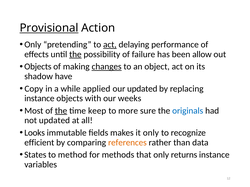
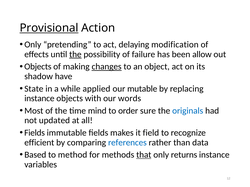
act underline: present -> none (110, 45)
performance: performance -> modification (175, 45)
Copy: Copy -> State (34, 89)
our updated: updated -> mutable (142, 89)
weeks: weeks -> words (130, 99)
the underline: present -> none (61, 111)
keep: keep -> mind (97, 111)
more: more -> order (128, 111)
Looks: Looks -> Fields (35, 133)
it only: only -> field (151, 133)
references colour: orange -> blue (127, 143)
States: States -> Based (35, 155)
that underline: none -> present (144, 155)
